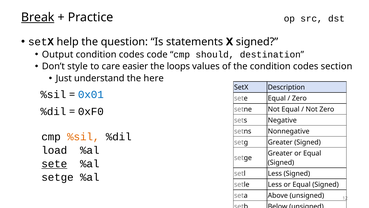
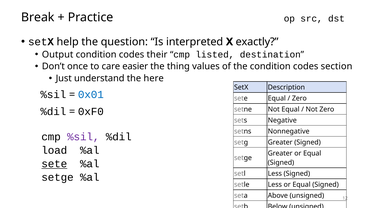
Break underline: present -> none (38, 17)
statements: statements -> interpreted (195, 42)
X signed: signed -> exactly (257, 42)
code: code -> their (157, 54)
should: should -> listed (215, 54)
style: style -> once (78, 66)
loops: loops -> thing (178, 66)
%sil colour: orange -> purple (83, 136)
